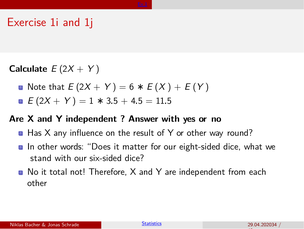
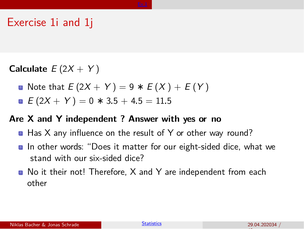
6: 6 -> 9 (132, 87)
1: 1 -> 0 (91, 100)
total: total -> their (58, 171)
